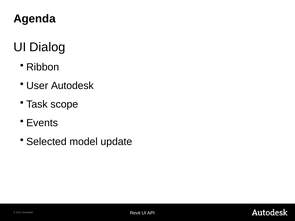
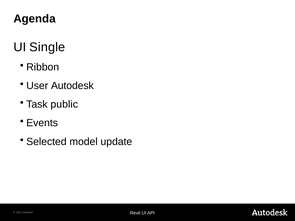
Dialog: Dialog -> Single (47, 47)
scope: scope -> public (64, 104)
